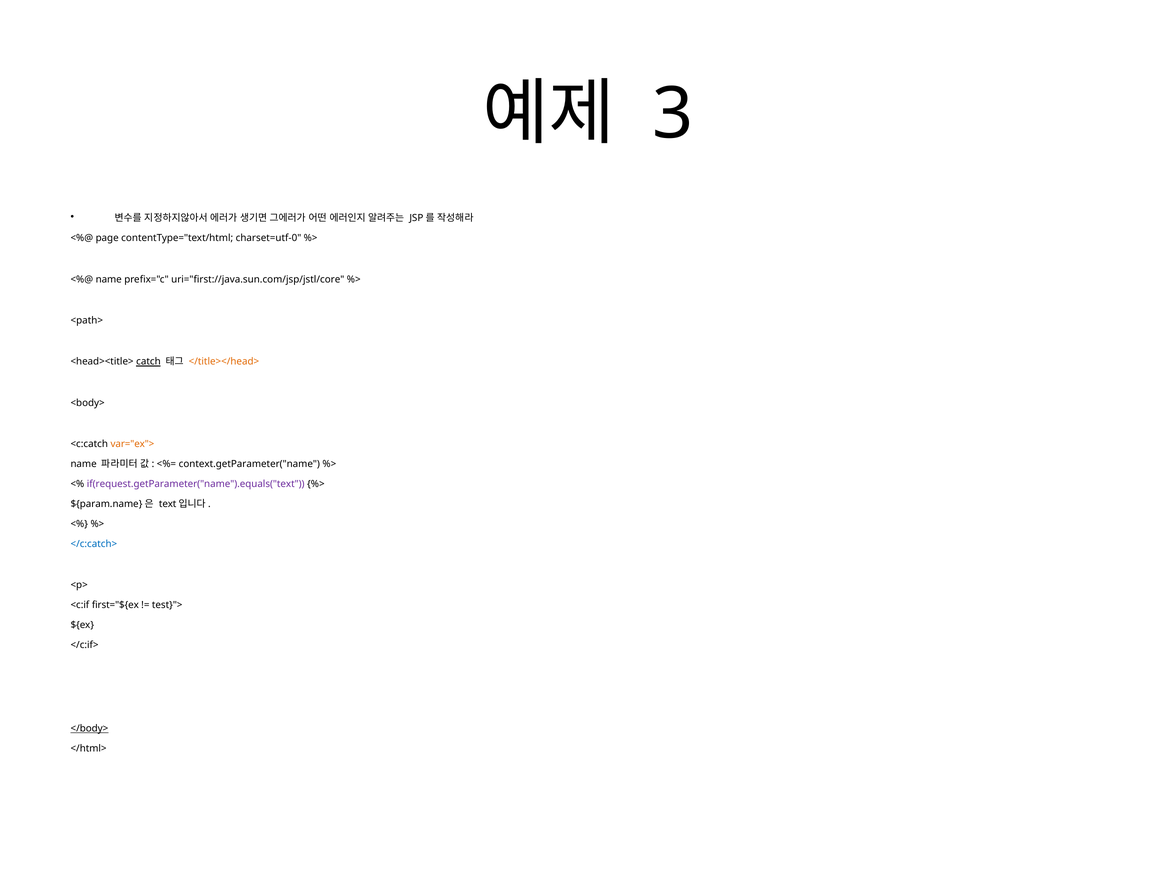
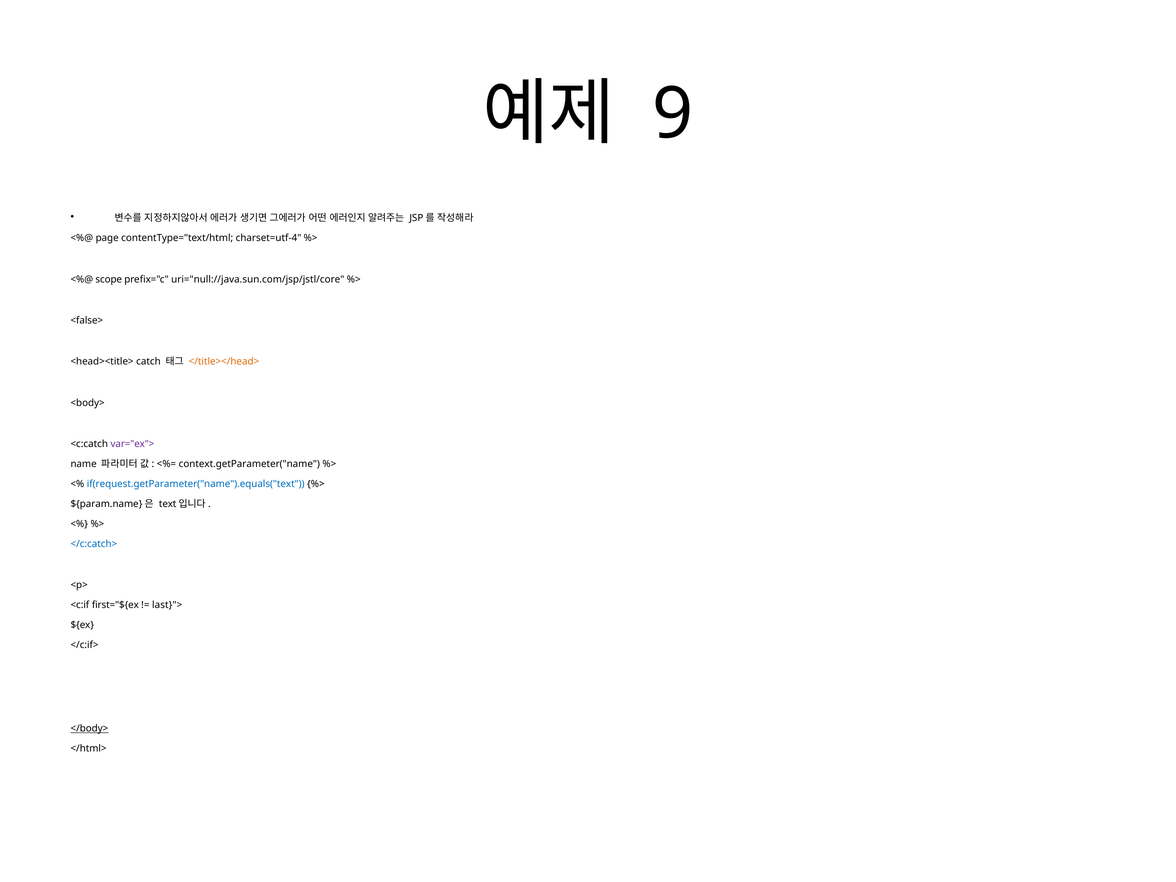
3: 3 -> 9 (673, 114)
charset=utf-0: charset=utf-0 -> charset=utf-4 (268, 238)
name: name -> scope (109, 279)
uri="first://java.sun.com/jsp/jstl/core: uri="first://java.sun.com/jsp/jstl/core -> uri="null://java.sun.com/jsp/jstl/core (258, 279)
<path>: <path> -> <false> (87, 321)
catch underline: present -> none (148, 362)
var="ex"> colour: orange -> purple (132, 444)
if(request.getParameter("name").equals("text colour: purple -> blue (196, 484)
test}">: test}"> -> last}"> (167, 605)
